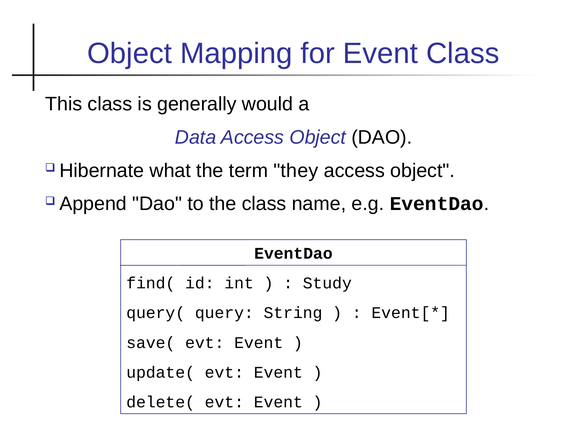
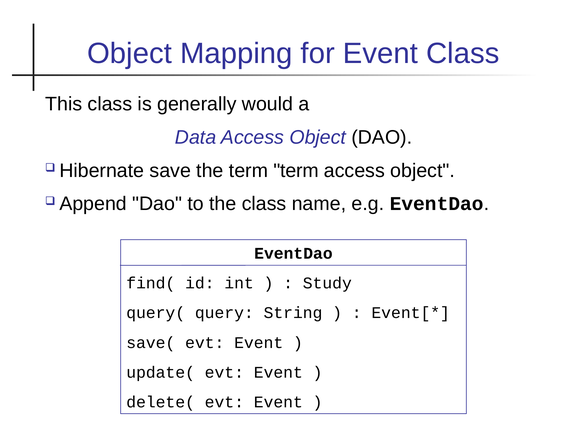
what: what -> save (170, 171)
term they: they -> term (296, 171)
